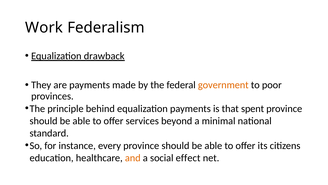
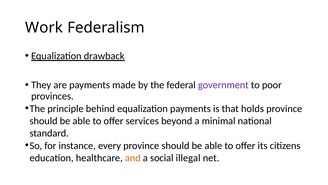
government colour: orange -> purple (223, 85)
spent: spent -> holds (252, 108)
effect: effect -> illegal (188, 158)
